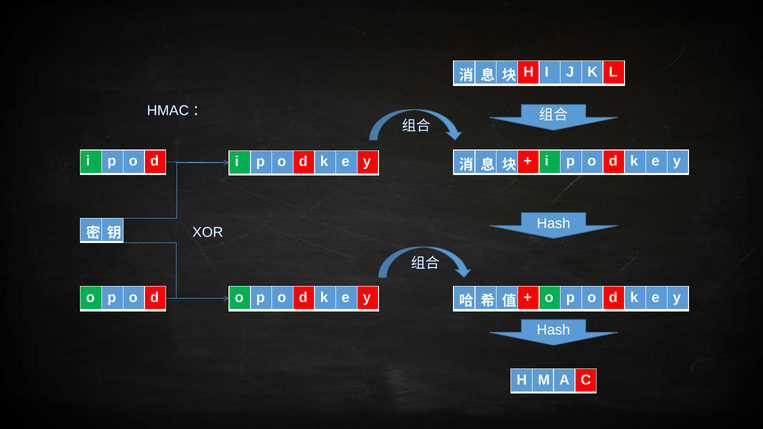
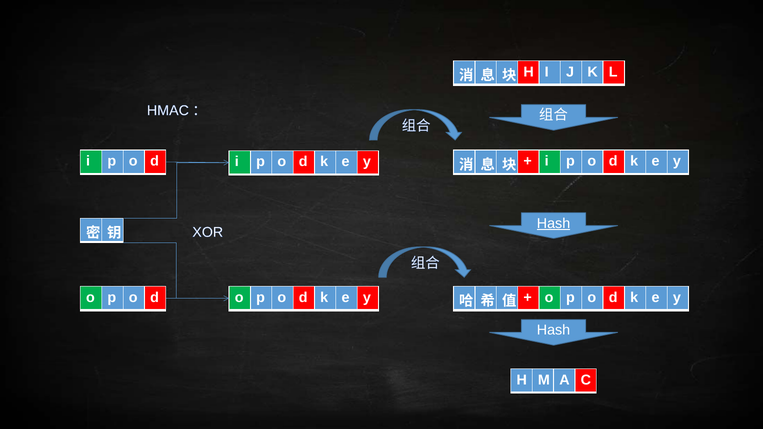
Hash underline: none -> present (554, 223)
